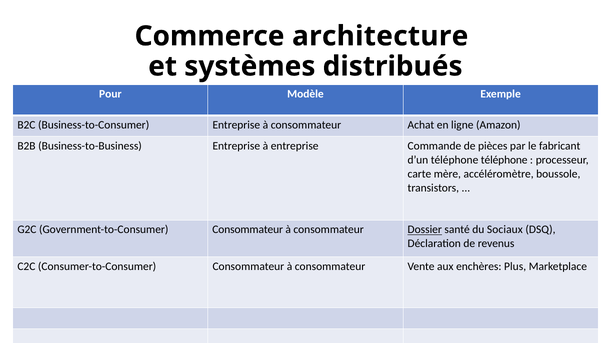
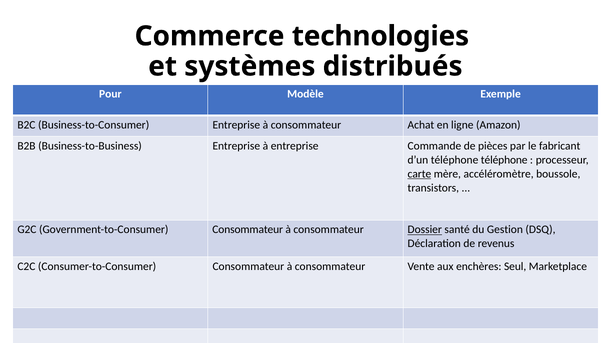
architecture: architecture -> technologies (380, 36)
carte underline: none -> present (419, 174)
Sociaux: Sociaux -> Gestion (505, 230)
Plus: Plus -> Seul (515, 267)
